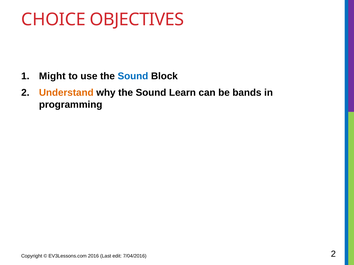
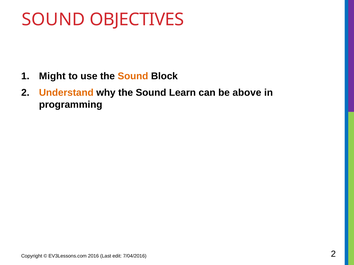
CHOICE: CHOICE -> SOUND (53, 20)
Sound colour: blue -> orange (133, 76)
bands: bands -> above (247, 93)
